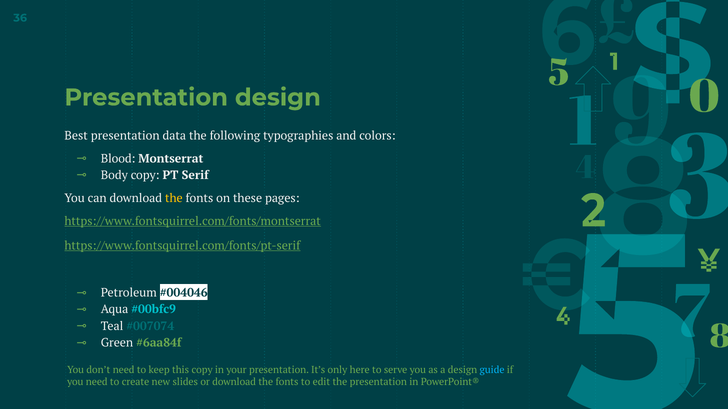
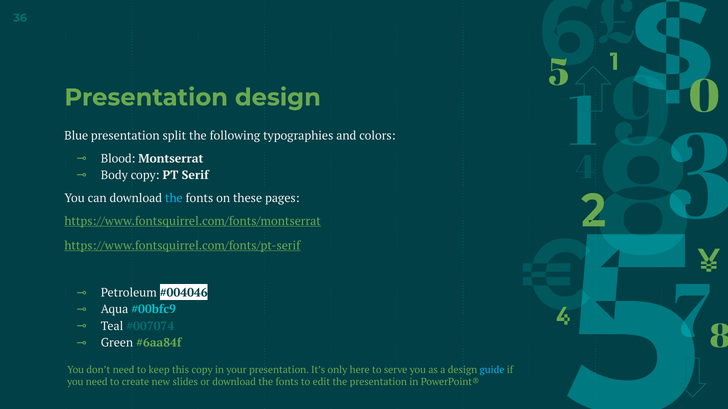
Best: Best -> Blue (76, 136)
data: data -> split (174, 136)
the colour: yellow -> light blue (174, 198)
